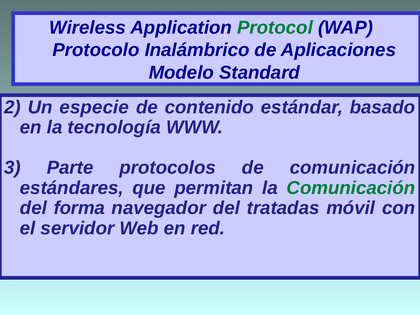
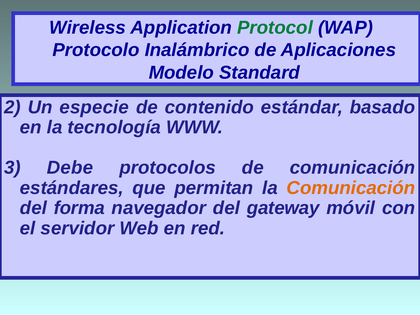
Parte: Parte -> Debe (70, 168)
Comunicación colour: green -> orange (351, 188)
tratadas: tratadas -> gateway (283, 208)
